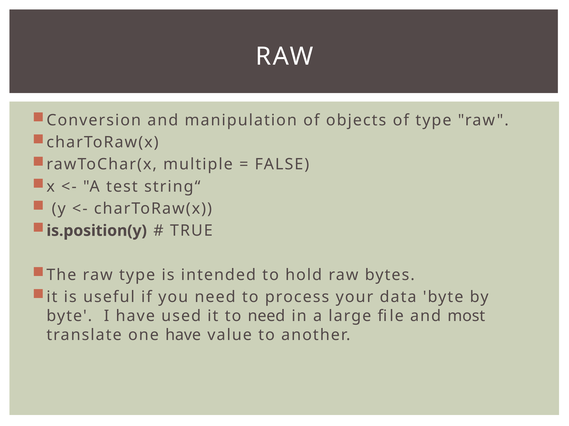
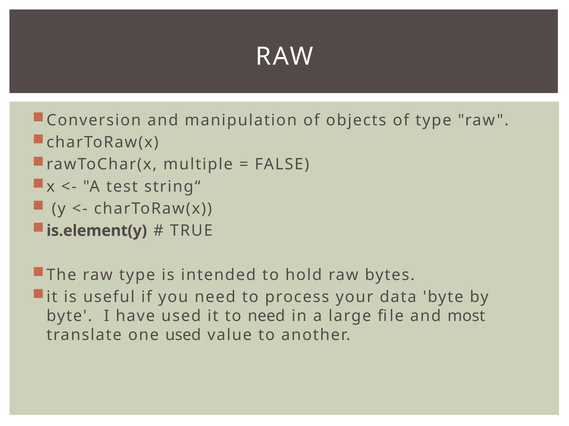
is.position(y: is.position(y -> is.element(y (97, 231)
one have: have -> used (183, 335)
